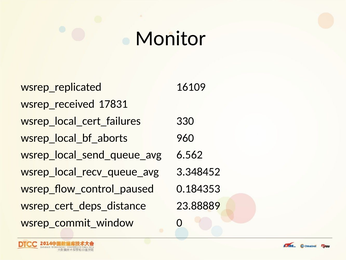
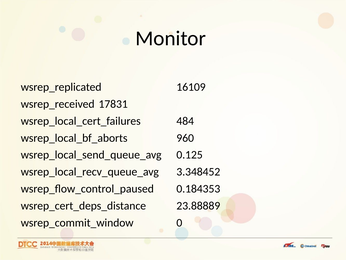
330: 330 -> 484 (185, 121)
6.562: 6.562 -> 0.125 (190, 155)
